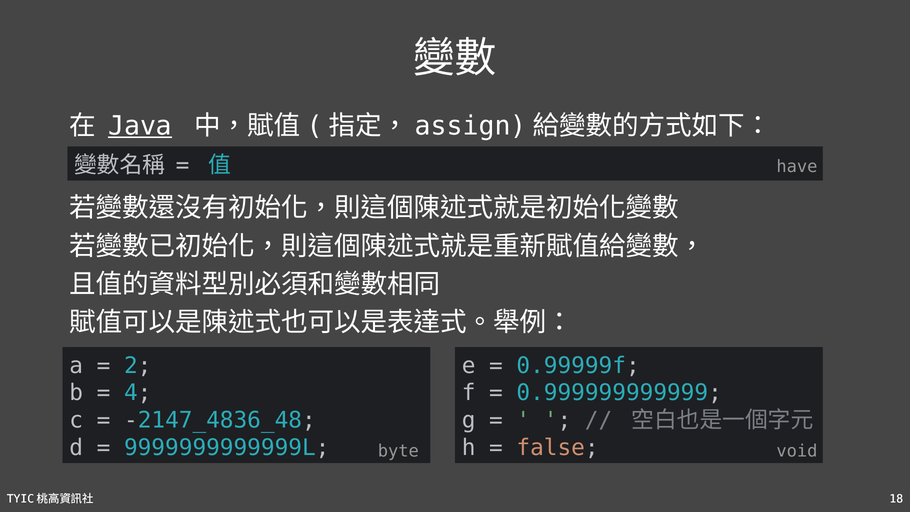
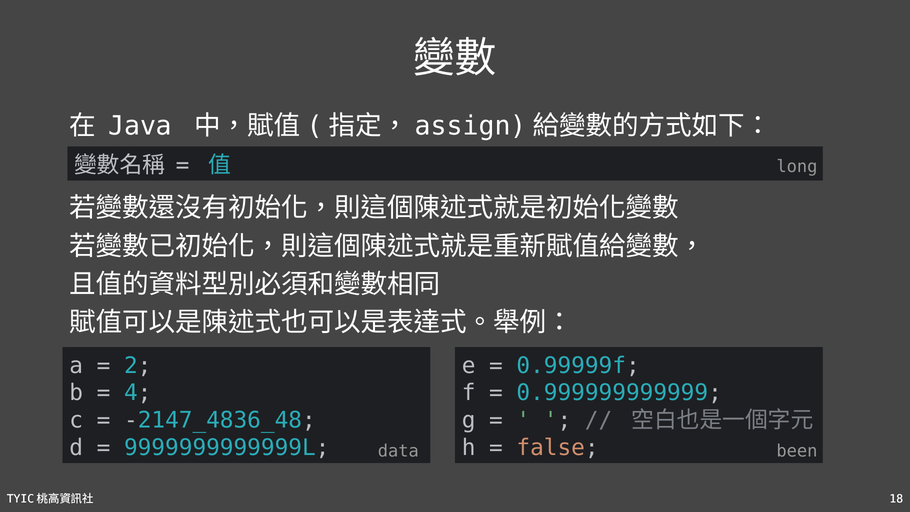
Java underline: present -> none (140, 126)
have: have -> long (797, 167)
byte: byte -> data (398, 451)
void: void -> been (797, 451)
